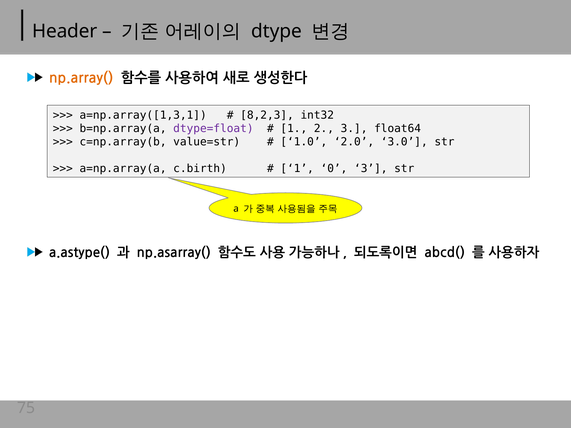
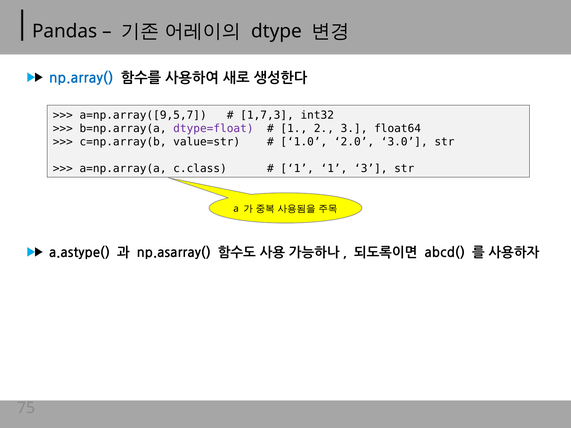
Header: Header -> Pandas (65, 31)
np.array( colour: orange -> blue (81, 78)
a=np.array([1,3,1: a=np.array([1,3,1 -> a=np.array([9,5,7 (143, 115)
8,2,3: 8,2,3 -> 1,7,3 (267, 115)
c.birth: c.birth -> c.class (200, 169)
1 0: 0 -> 1 (334, 169)
